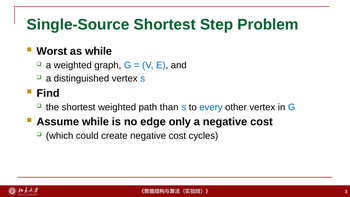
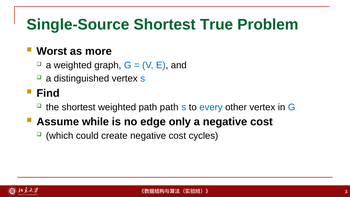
Step: Step -> True (217, 25)
as while: while -> more (98, 51)
path than: than -> path (169, 107)
